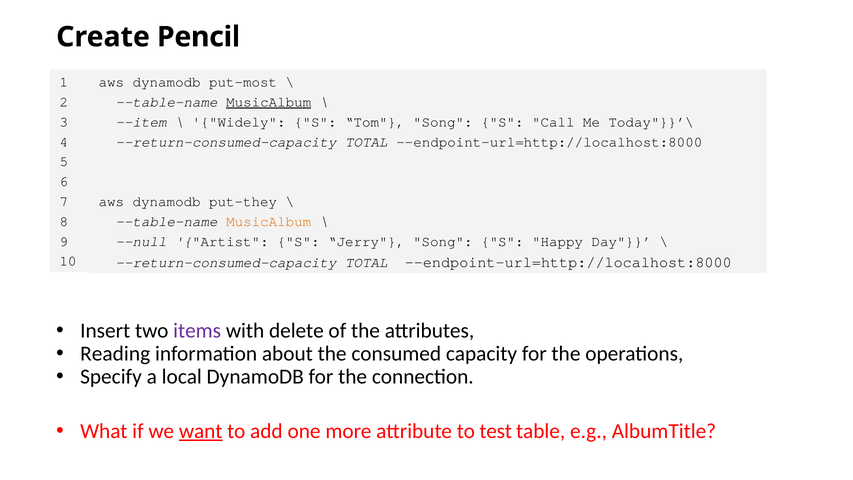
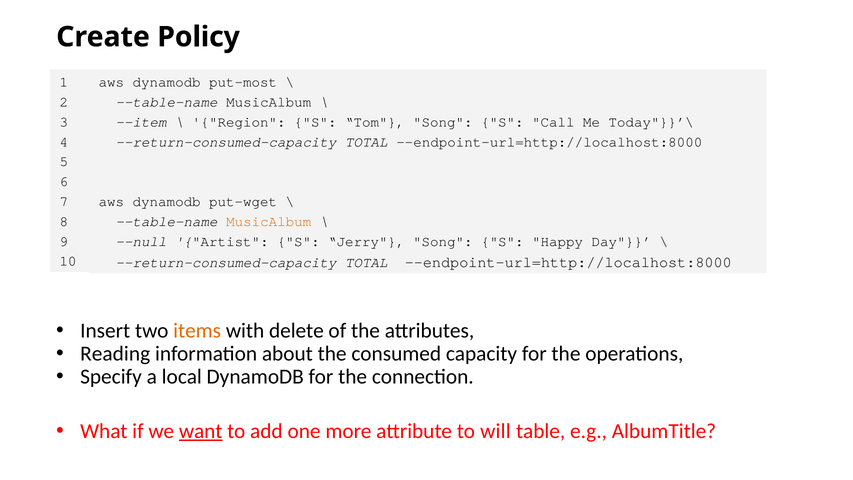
Pencil: Pencil -> Policy (199, 37)
MusicAlbum underline: present -> none (269, 102)
Widely: Widely -> Region (239, 122)
put-they: put-they -> put-wget (243, 201)
items colour: purple -> orange (197, 330)
test: test -> will (495, 431)
